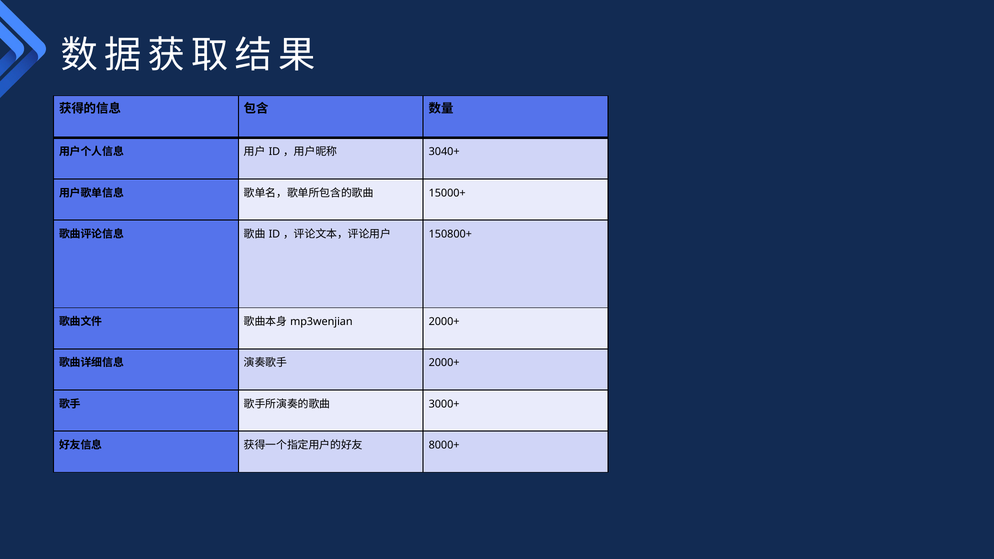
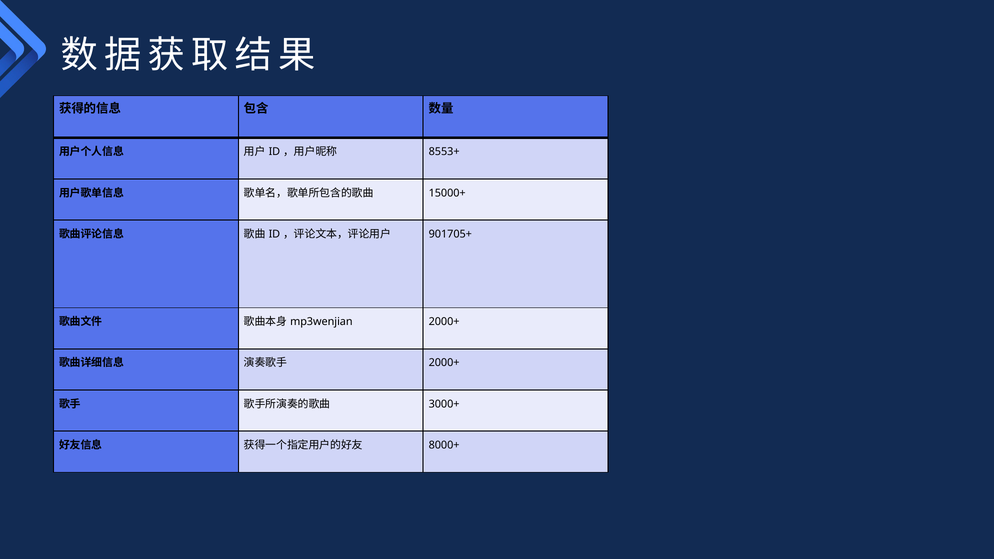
3040+: 3040+ -> 8553+ (444, 152)
150800+: 150800+ -> 901705+ (450, 234)
